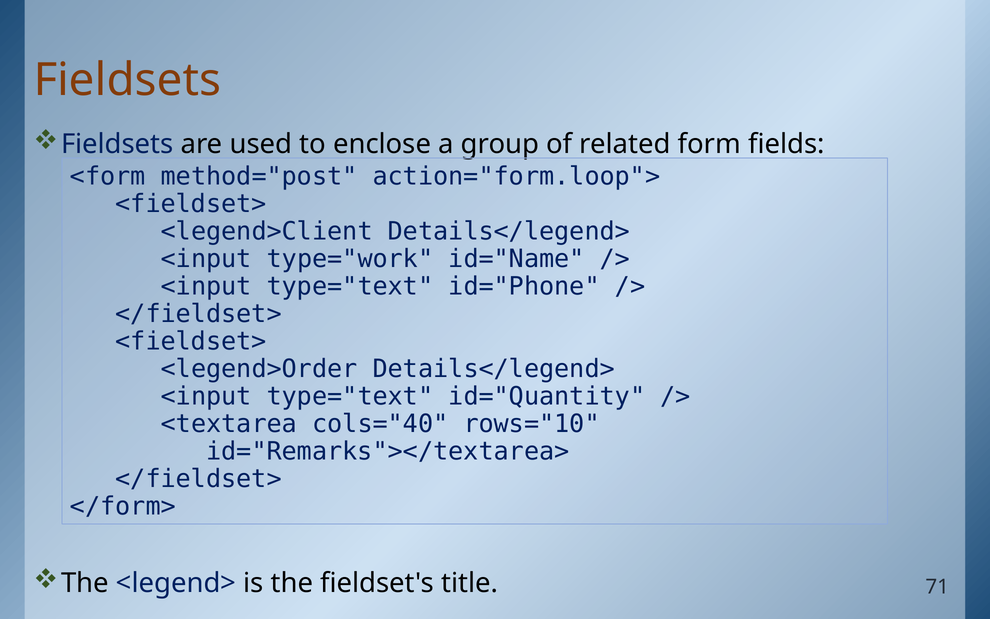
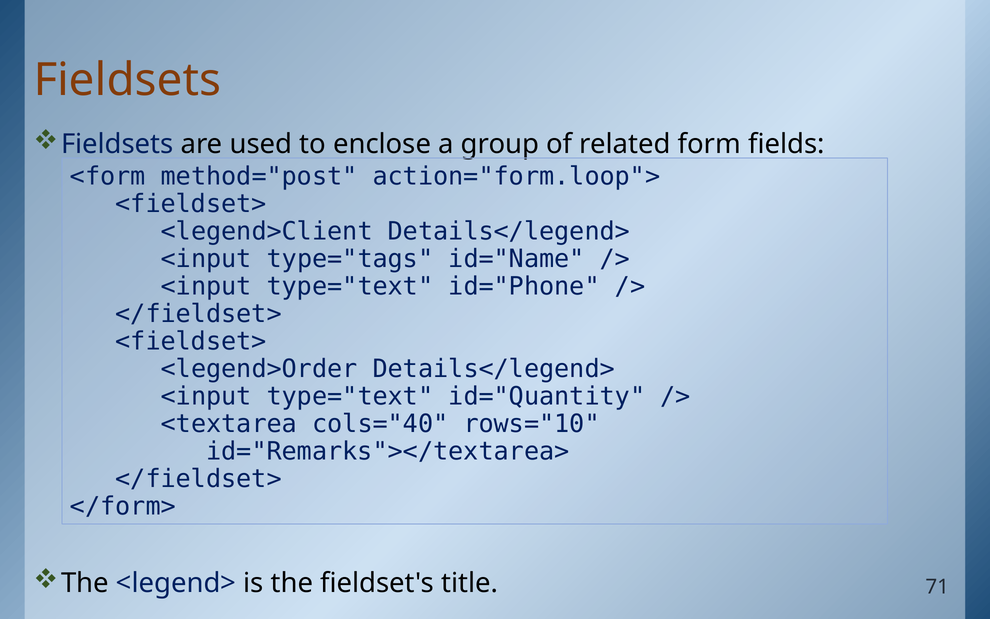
type="work: type="work -> type="tags (350, 259)
